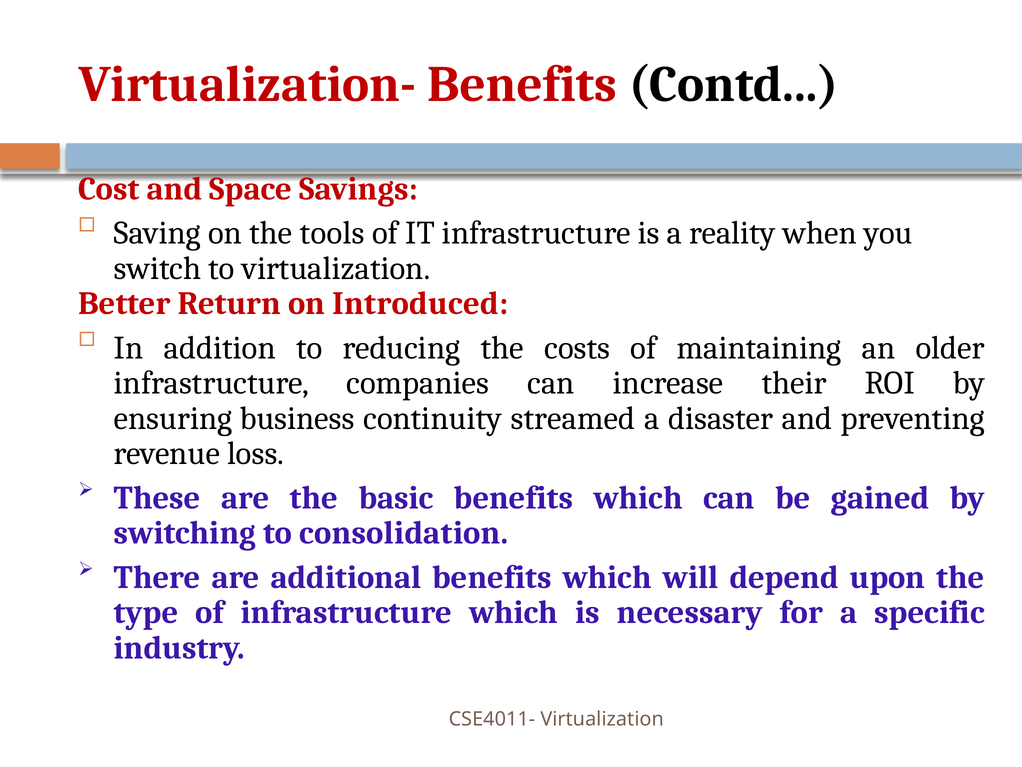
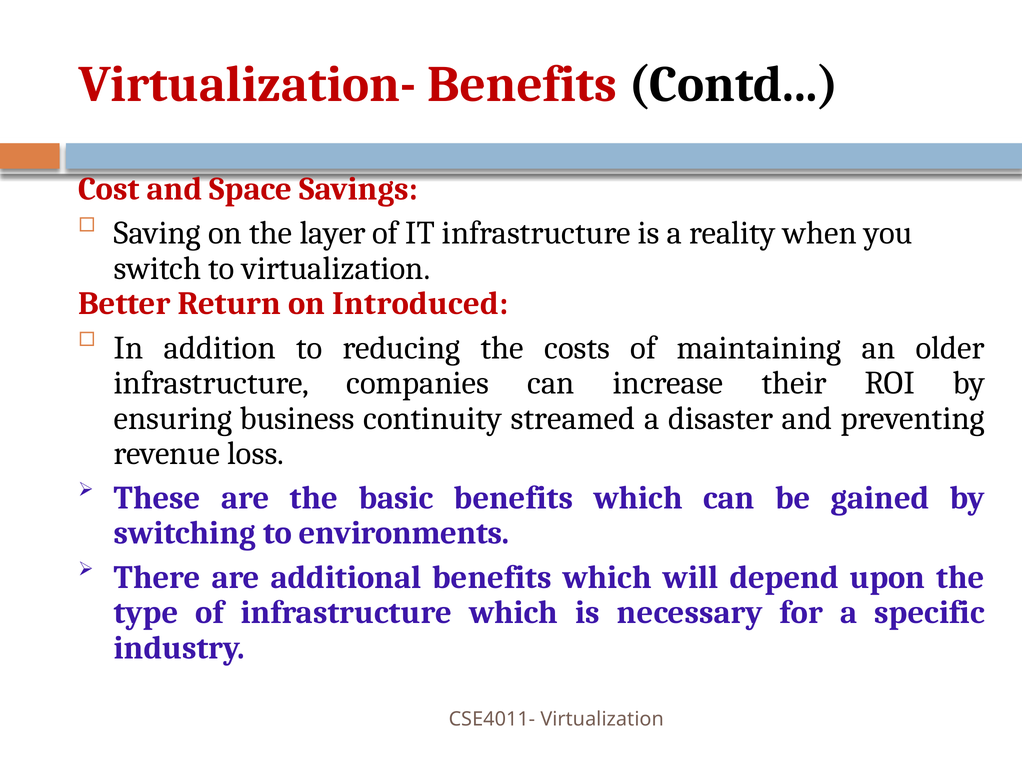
tools: tools -> layer (333, 233)
consolidation: consolidation -> environments (404, 533)
